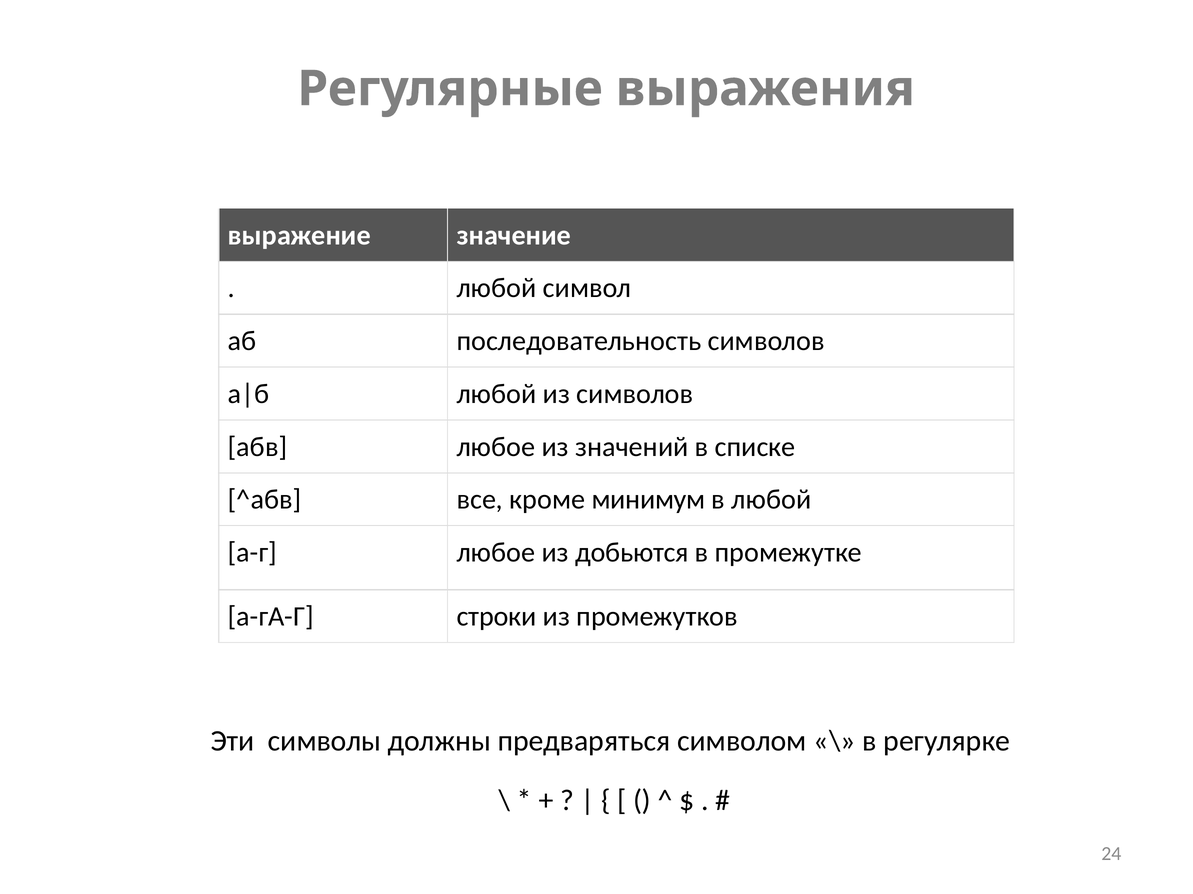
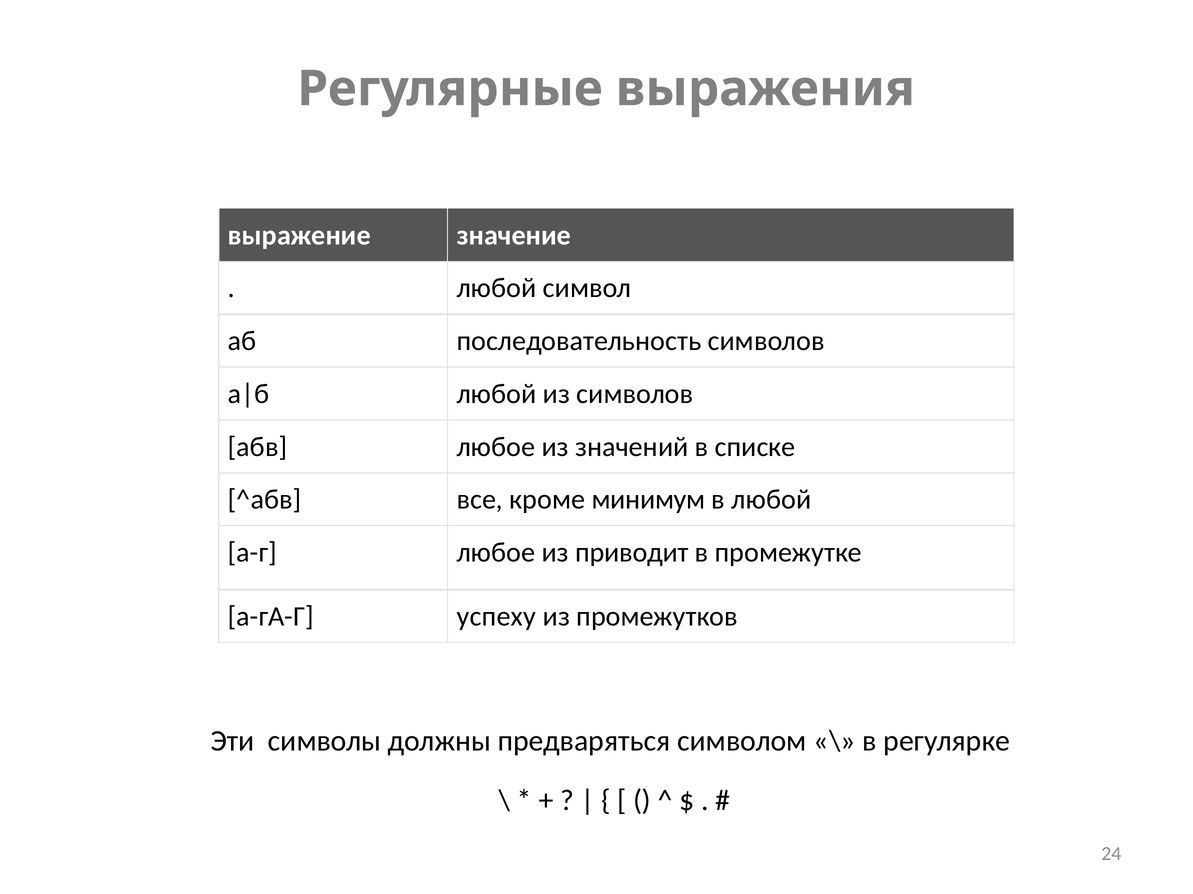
добьются: добьются -> приводит (632, 553)
строки: строки -> успеху (496, 617)
